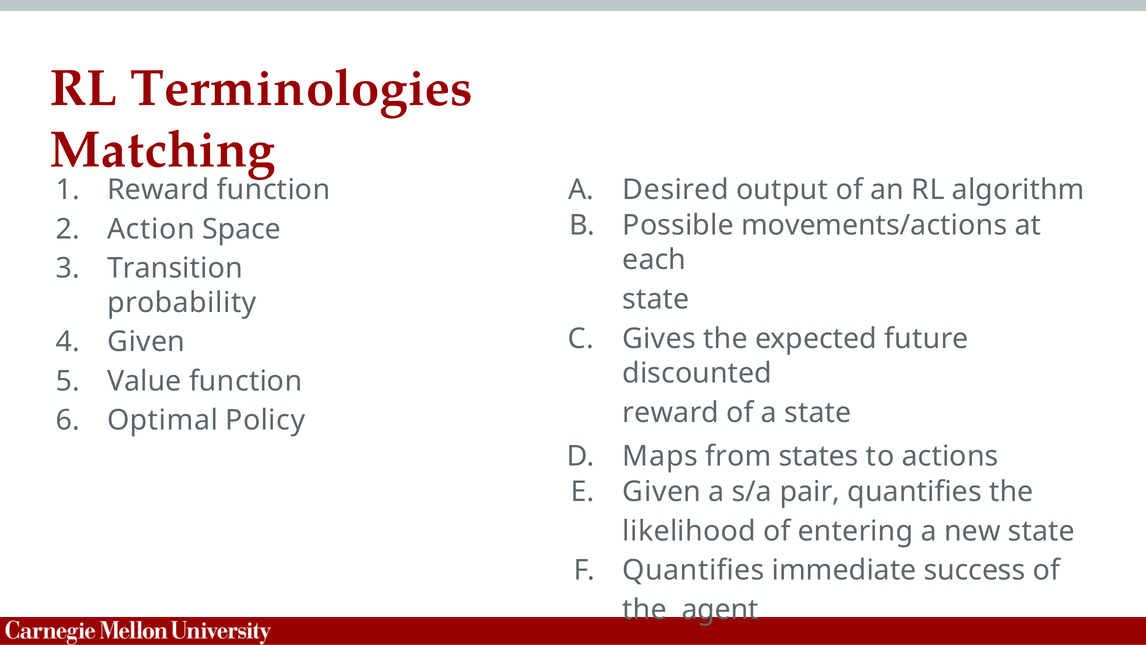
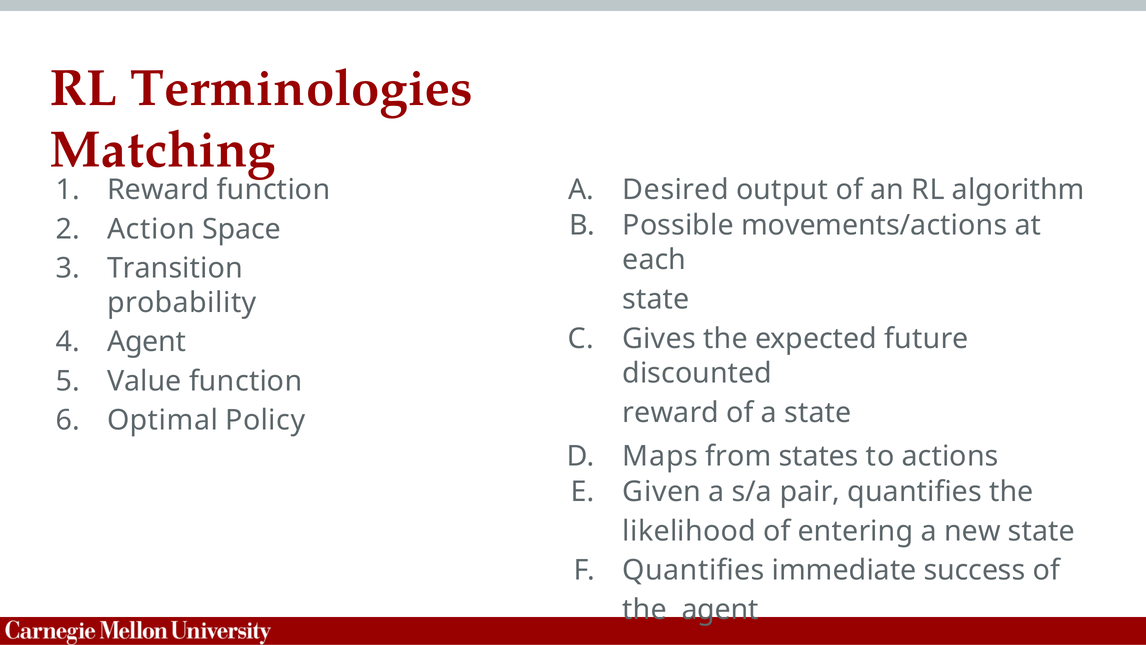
Given: Given -> Agent (147, 342)
